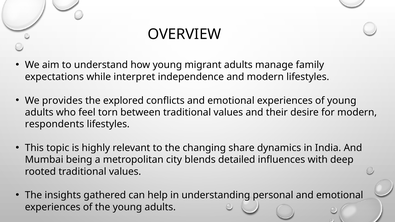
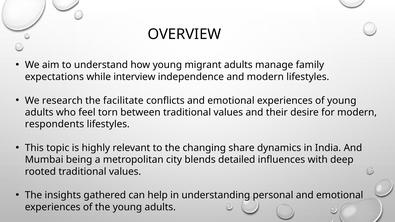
interpret: interpret -> interview (134, 77)
provides: provides -> research (62, 101)
explored: explored -> facilitate (123, 101)
